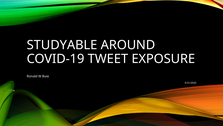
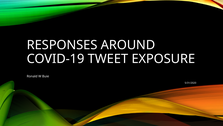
STUDYABLE: STUDYABLE -> RESPONSES (62, 45)
